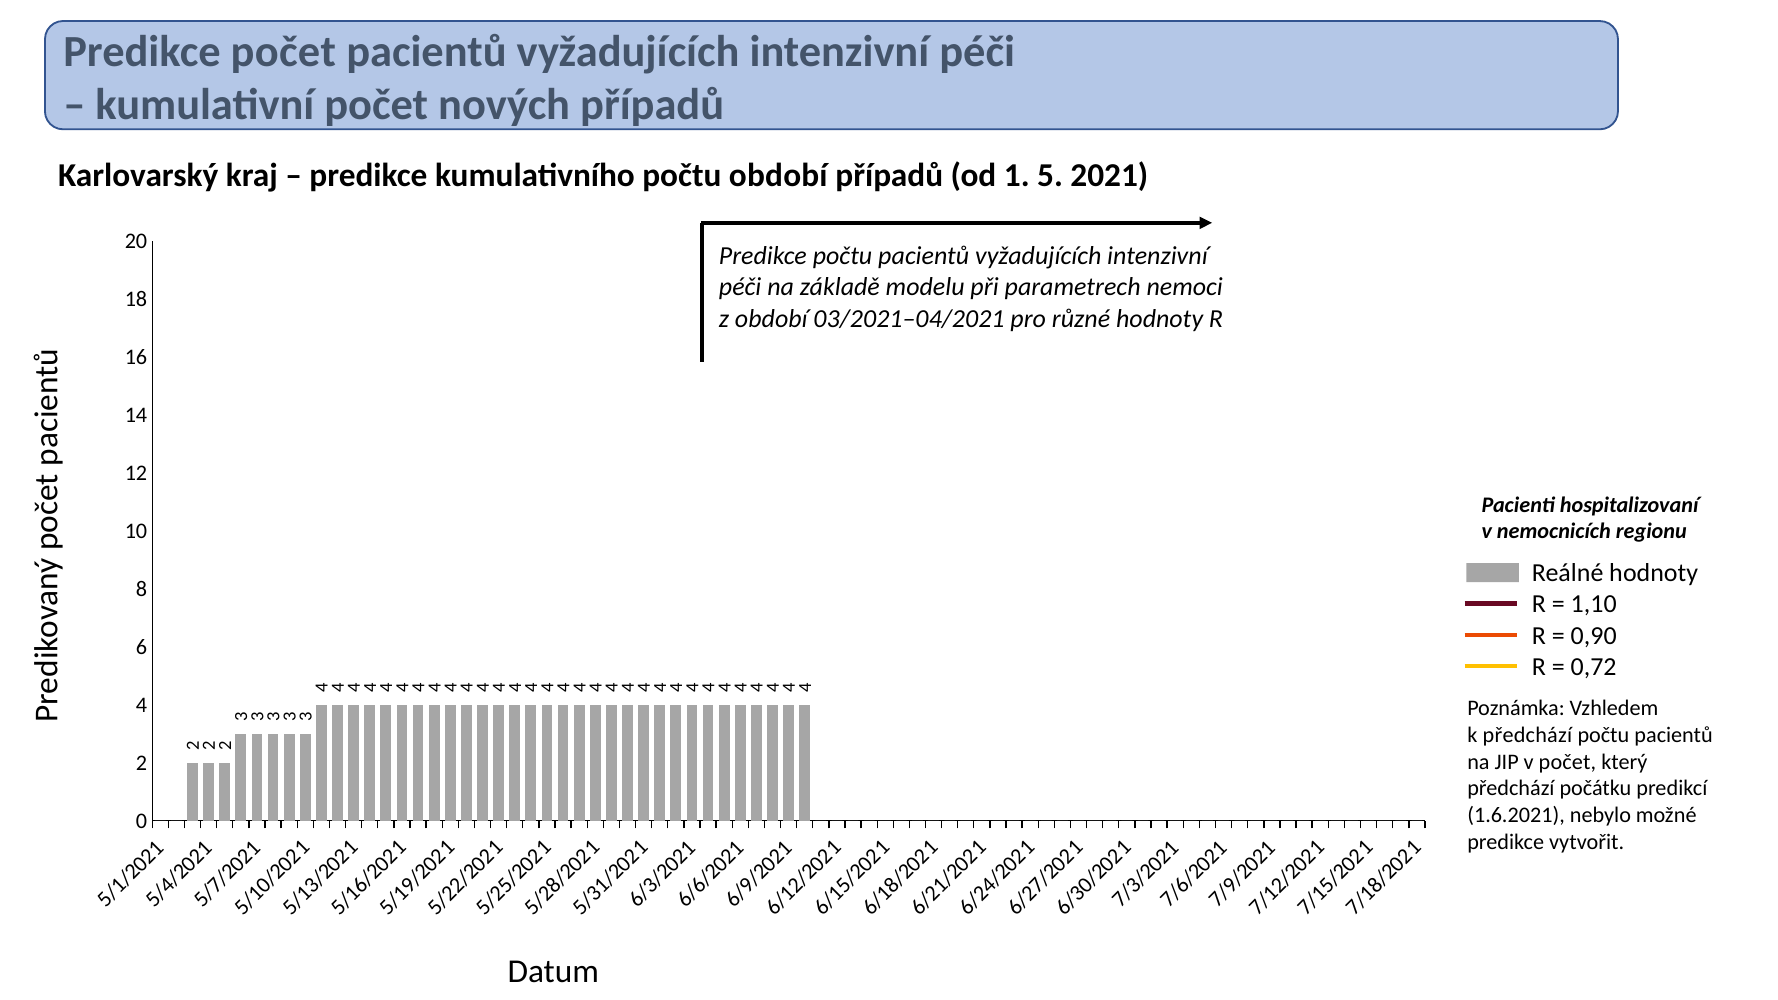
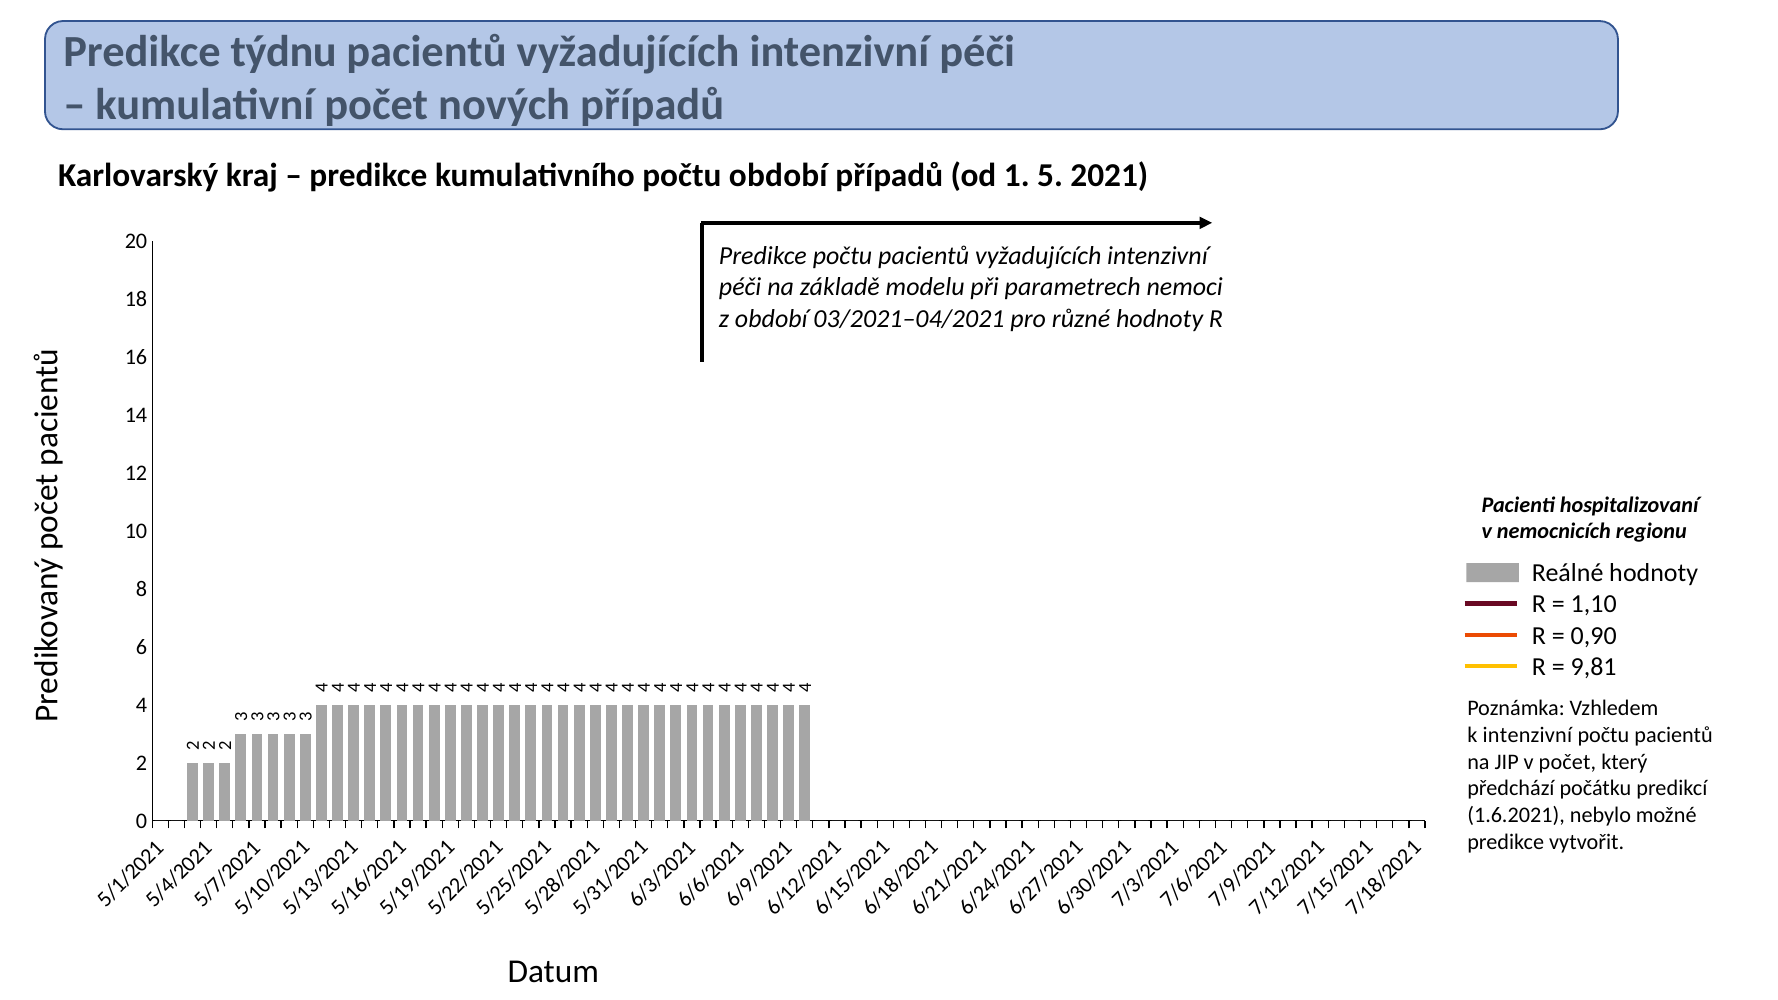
Predikce počet: počet -> týdnu (284, 52)
0,72: 0,72 -> 9,81 (1594, 667)
k předchází: předchází -> intenzivní (1527, 735)
